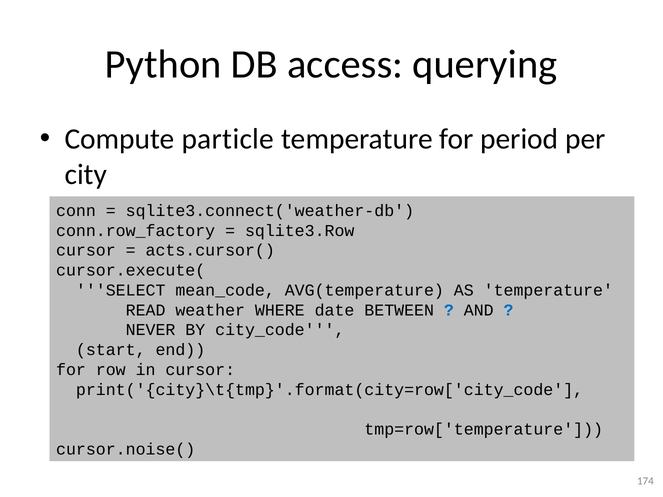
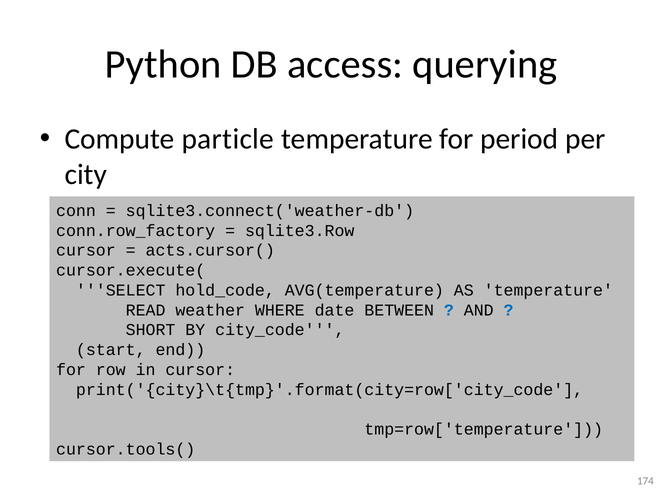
mean_code: mean_code -> hold_code (225, 290)
NEVER: NEVER -> SHORT (151, 330)
cursor.noise(: cursor.noise( -> cursor.tools( (126, 449)
